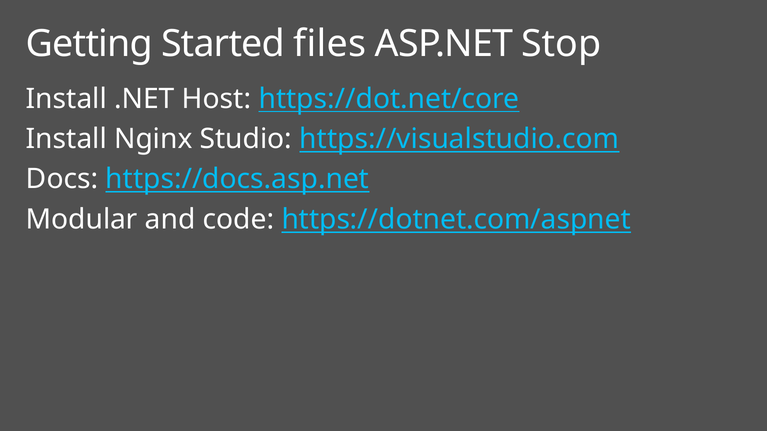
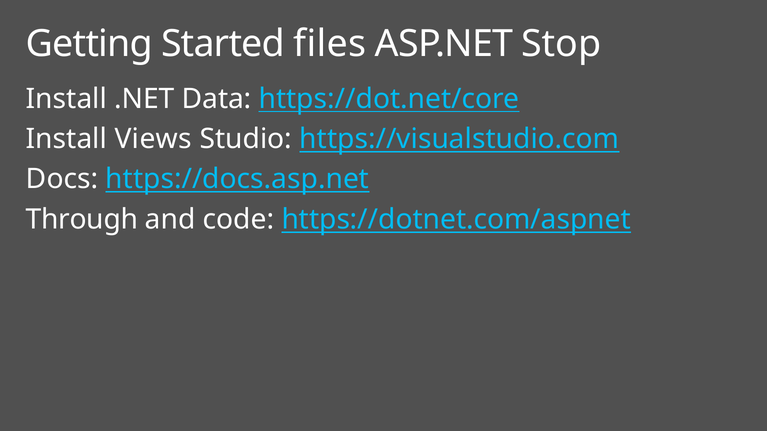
Host: Host -> Data (217, 99)
Nginx: Nginx -> Views (153, 139)
Modular: Modular -> Through (82, 219)
